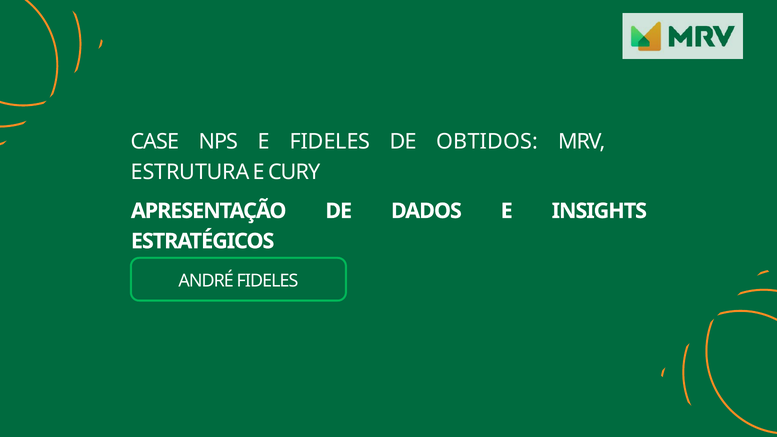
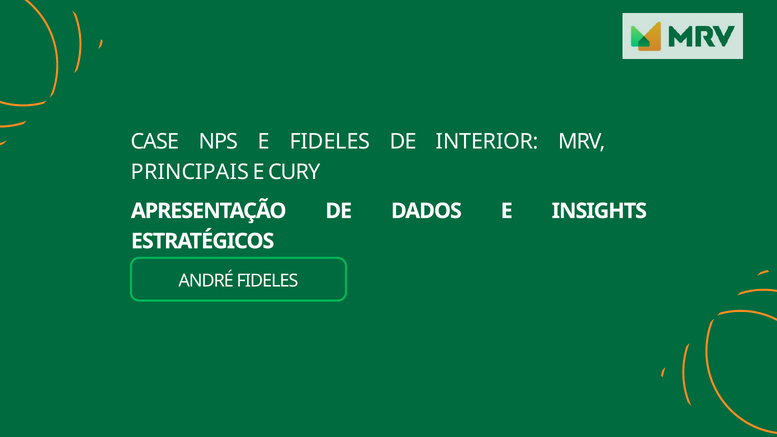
OBTIDOS: OBTIDOS -> INTERIOR (487, 142)
ESTRUTURA: ESTRUTURA -> PRINCIPAIS (190, 172)
